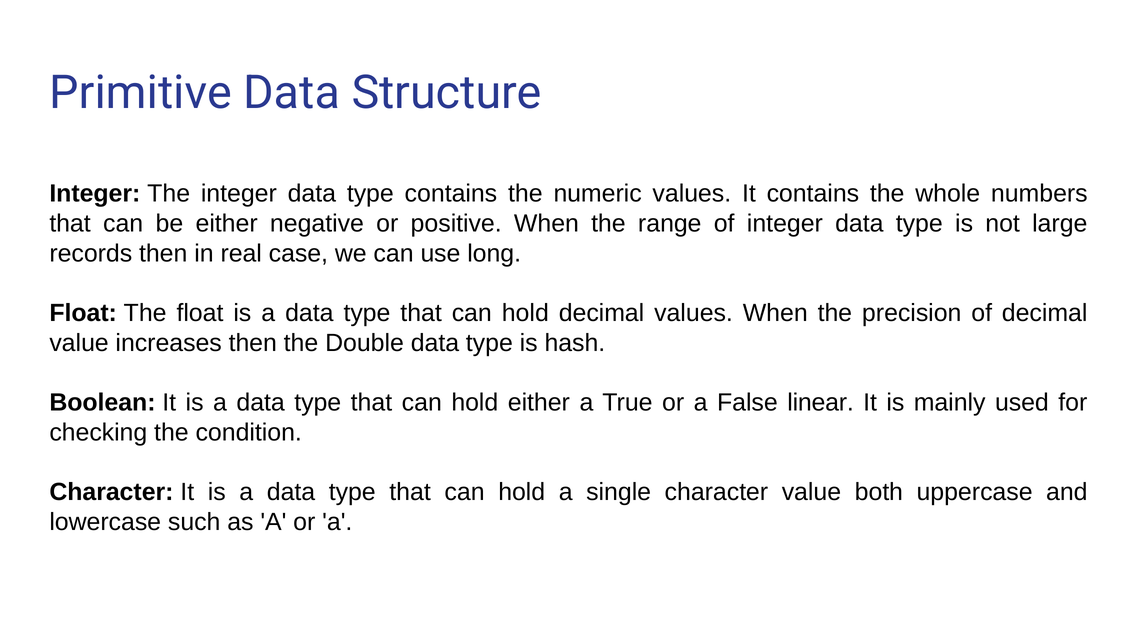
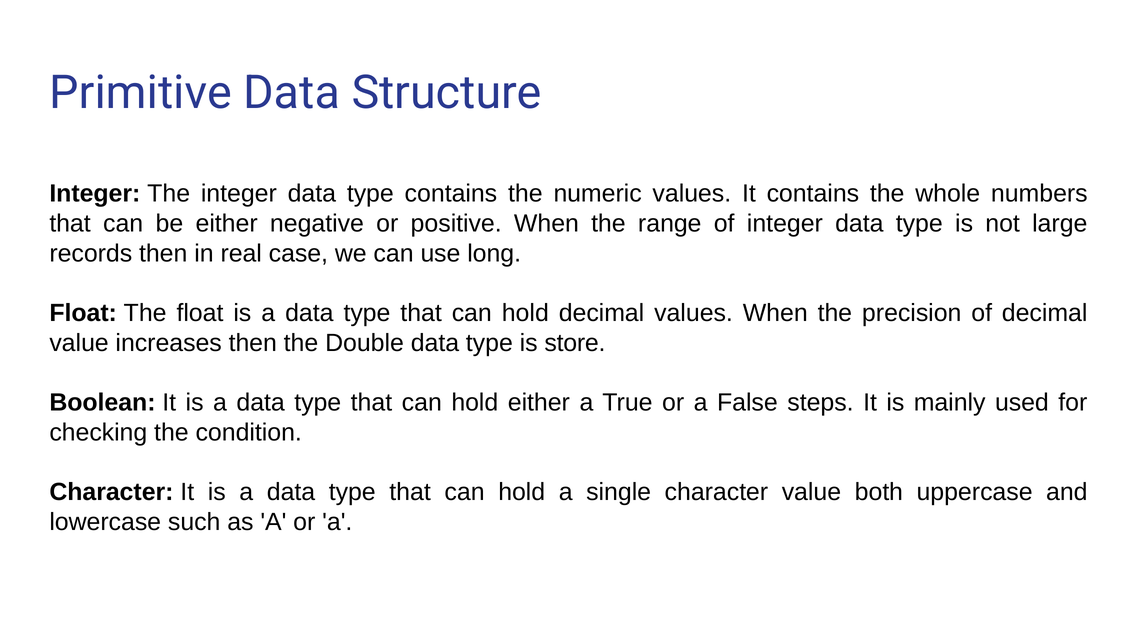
hash: hash -> store (575, 343)
linear: linear -> steps (820, 403)
